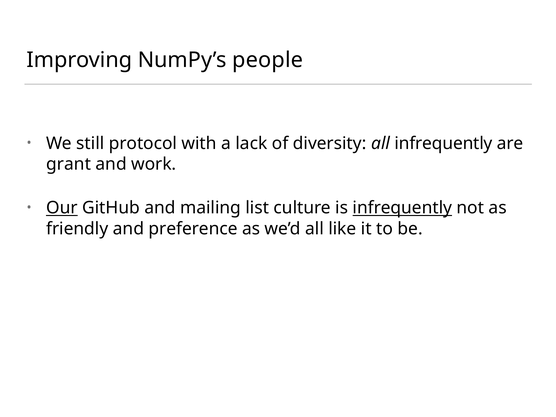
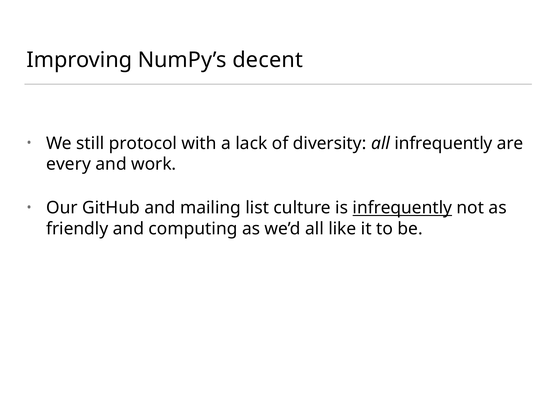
people: people -> decent (268, 60)
grant: grant -> every (69, 164)
Our underline: present -> none (62, 208)
preference: preference -> computing (193, 229)
